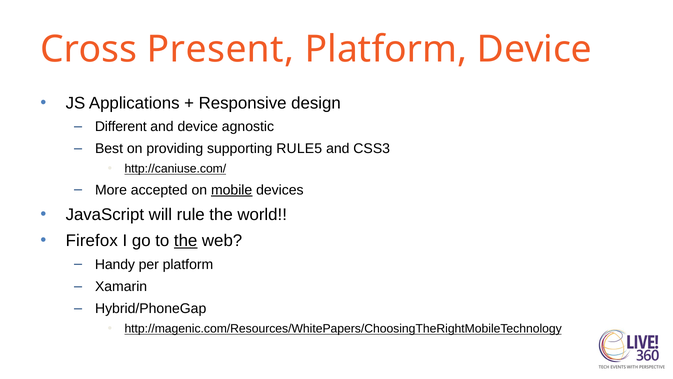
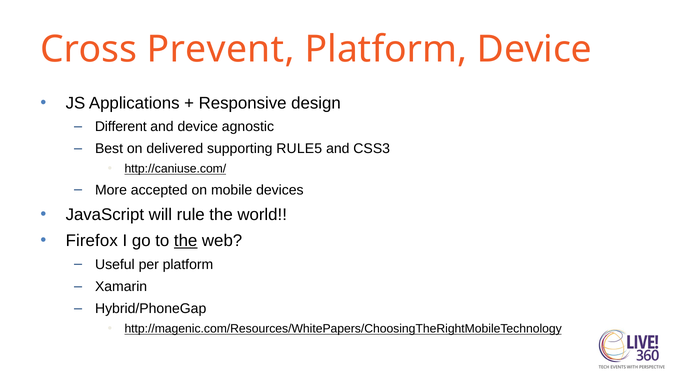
Present: Present -> Prevent (221, 49)
providing: providing -> delivered (175, 149)
mobile underline: present -> none (232, 190)
Handy: Handy -> Useful (115, 264)
